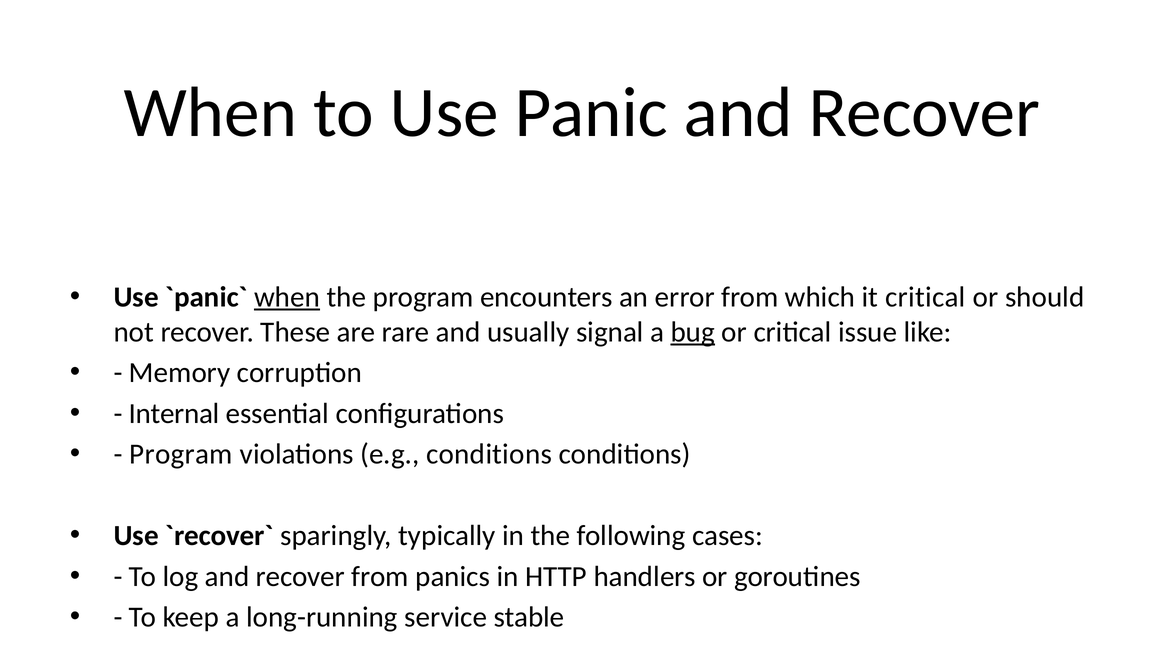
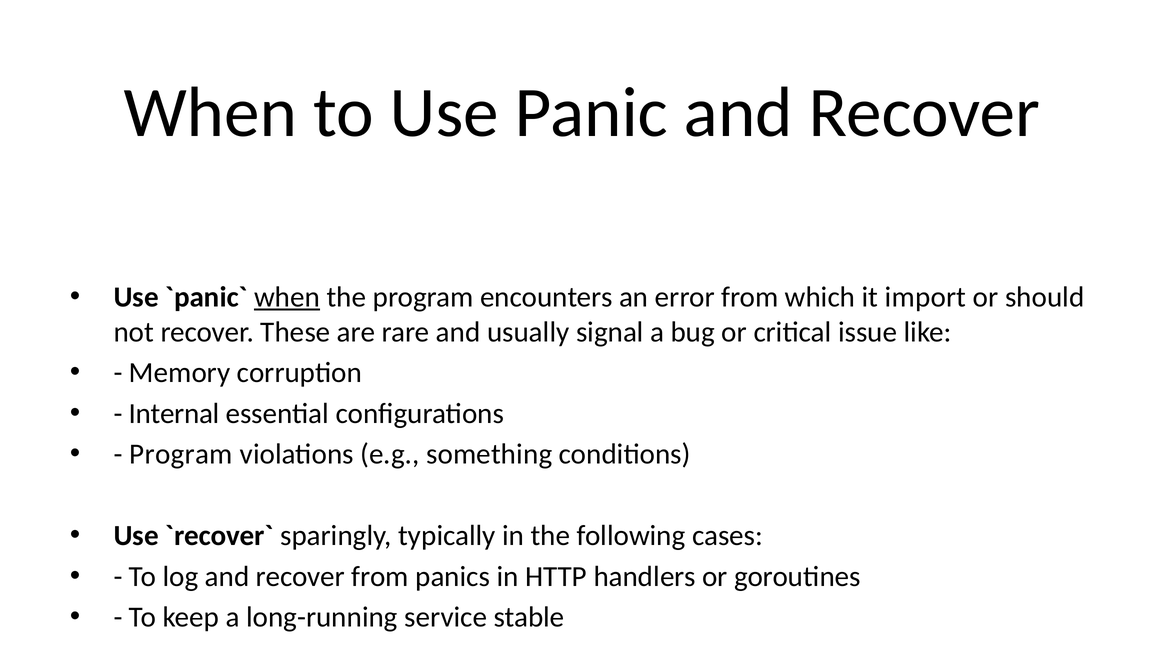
it critical: critical -> import (925, 297)
bug underline: present -> none (693, 332)
e.g conditions: conditions -> something (489, 454)
